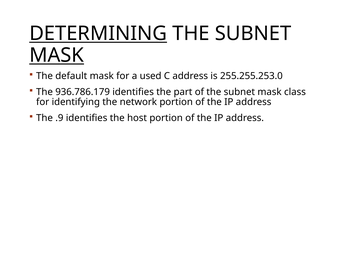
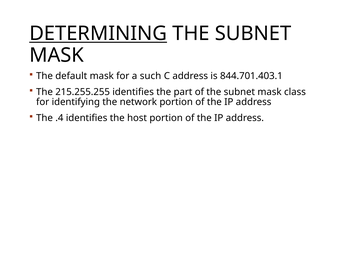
MASK underline: present -> none (57, 55)
used: used -> such (151, 76)
255.255.253.0: 255.255.253.0 -> 844.701.403.1 (251, 76)
936.786.179: 936.786.179 -> 215.255.255 (83, 92)
.9: .9 -> .4 (59, 118)
